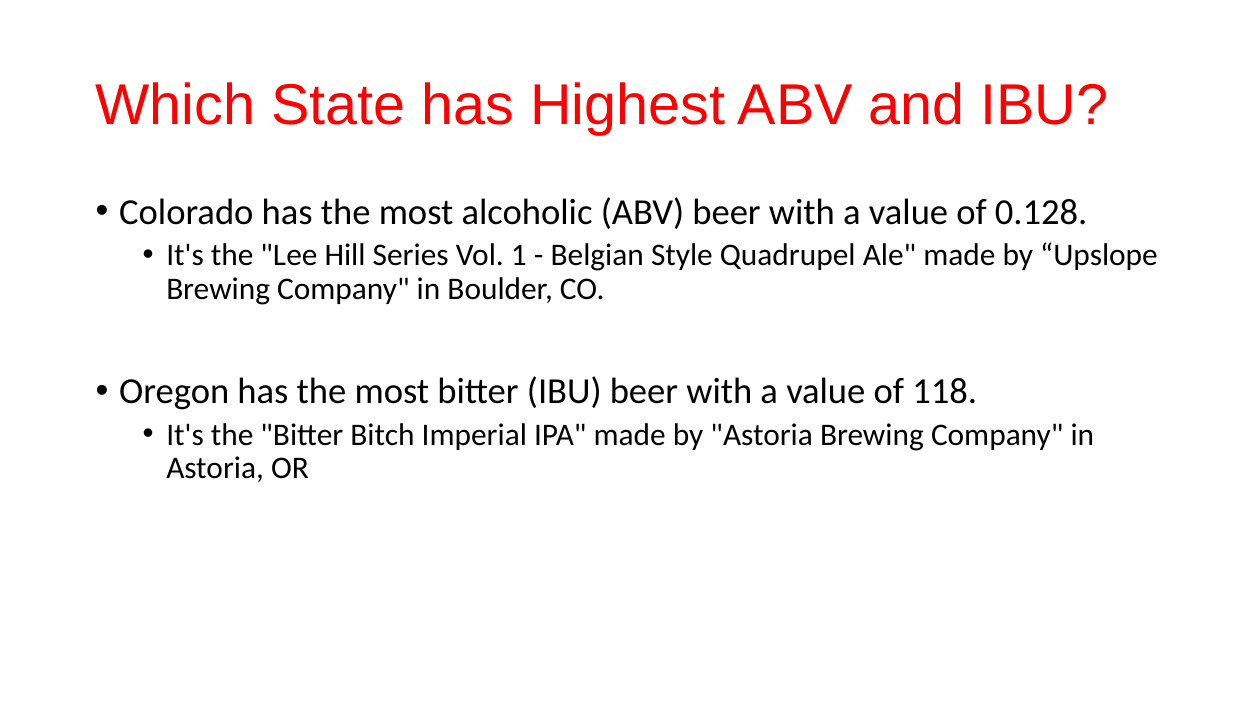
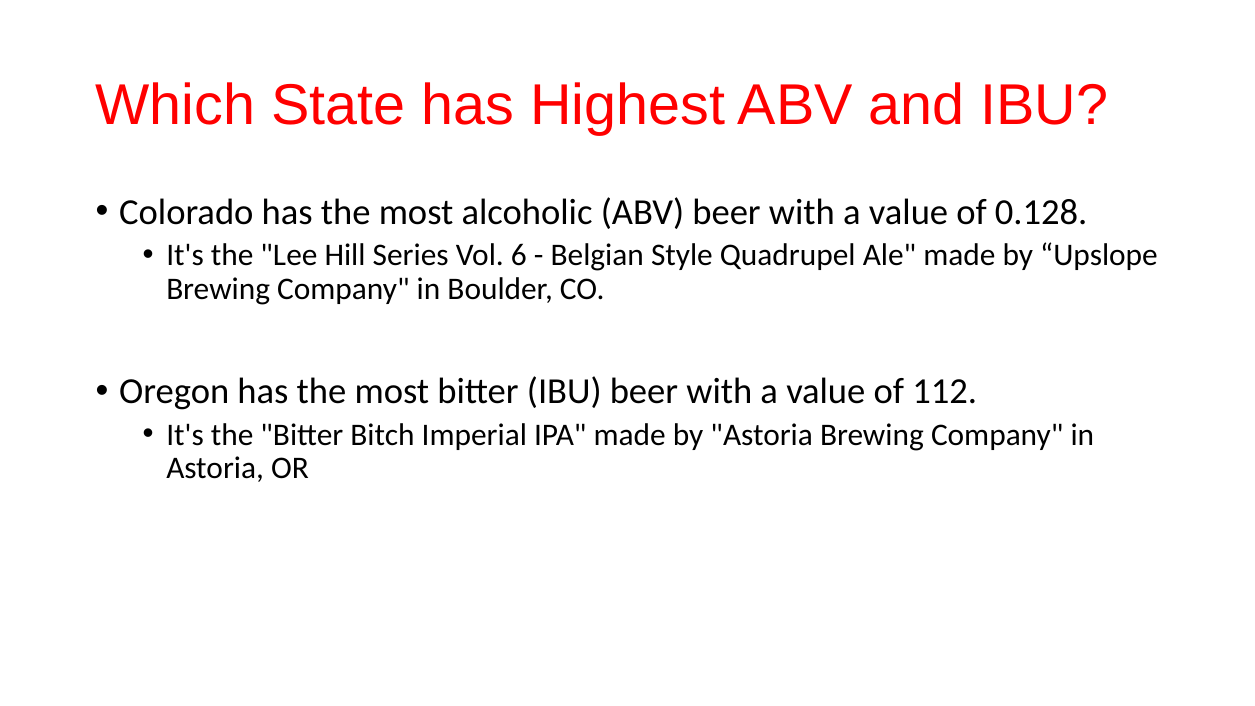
1: 1 -> 6 (519, 255)
118: 118 -> 112 (945, 391)
